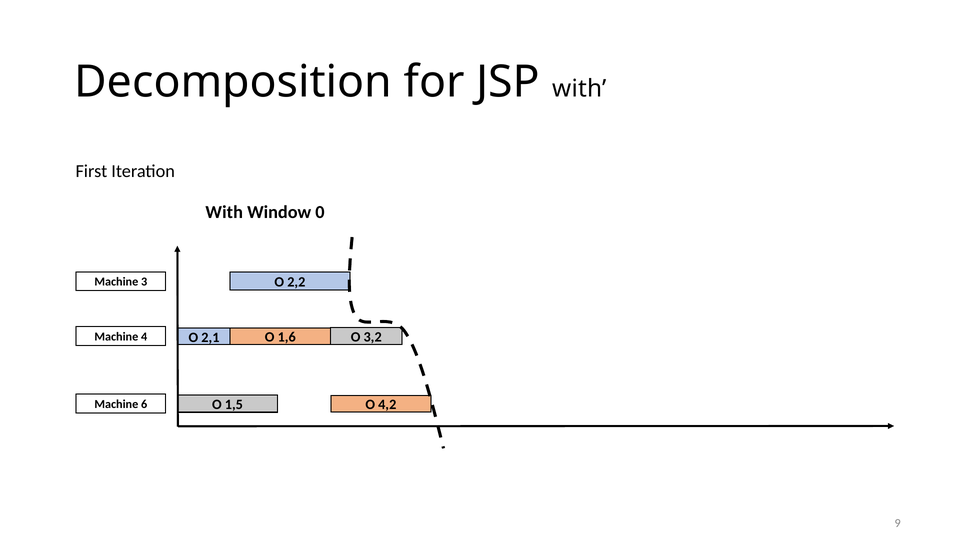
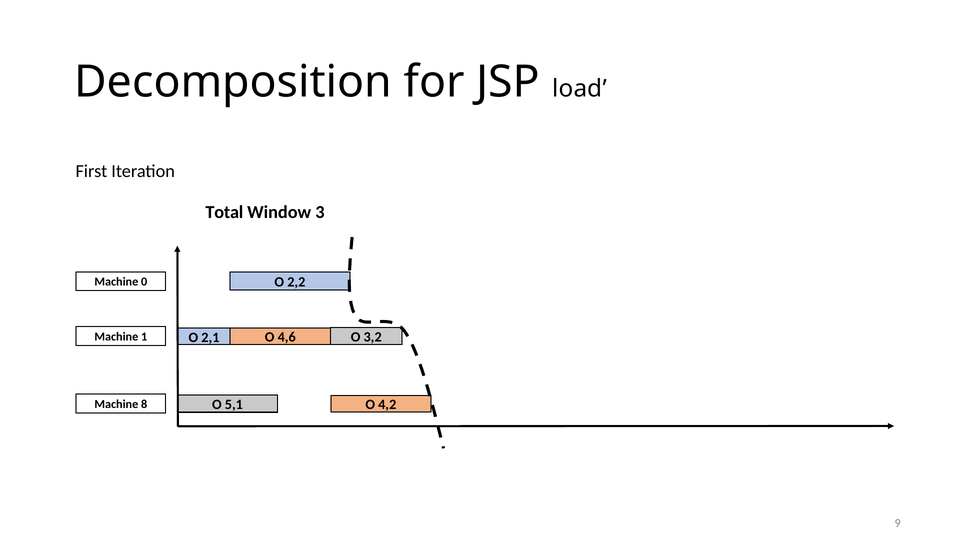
JSP with: with -> load (579, 89)
With: With -> Total (224, 213)
0: 0 -> 3 (320, 213)
3: 3 -> 0 (144, 282)
1,6: 1,6 -> 4,6 (287, 337)
4: 4 -> 1 (144, 337)
1,5: 1,5 -> 5,1 (234, 405)
6: 6 -> 8 (144, 405)
